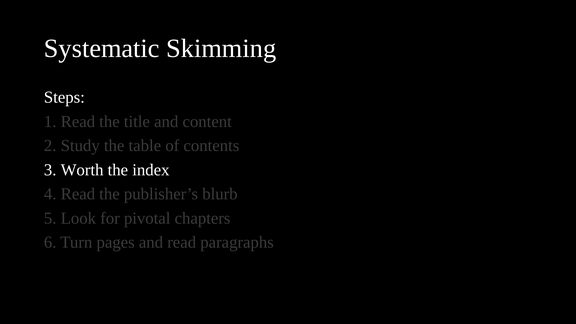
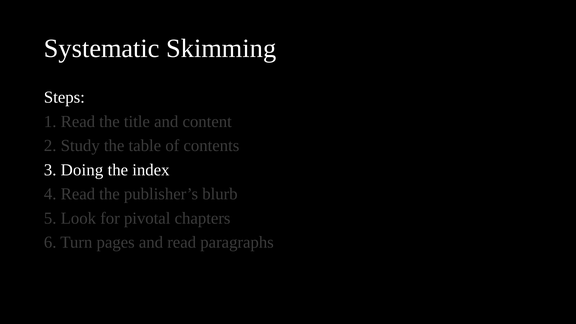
Worth: Worth -> Doing (82, 170)
